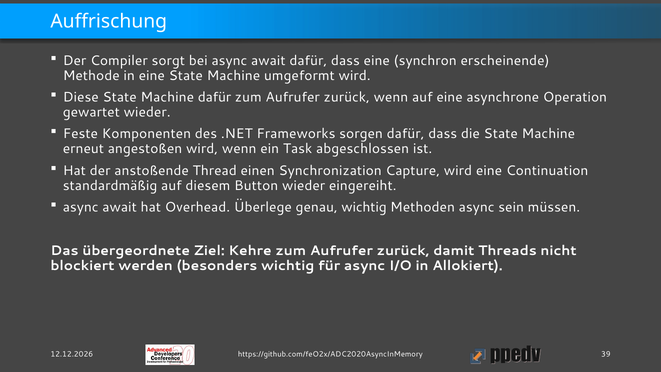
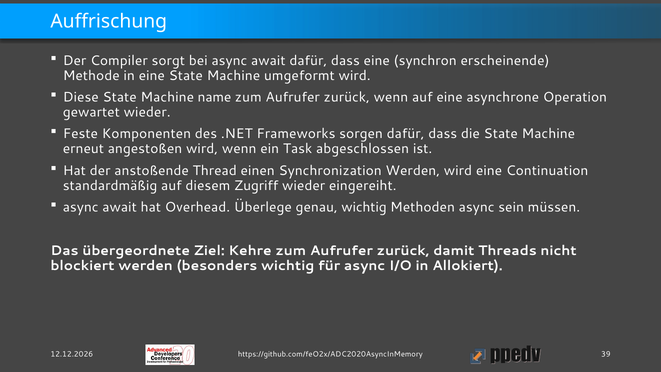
Machine dafür: dafür -> name (214, 97)
Synchronization Capture: Capture -> Werden (413, 170)
Button: Button -> Zugriff (256, 185)
